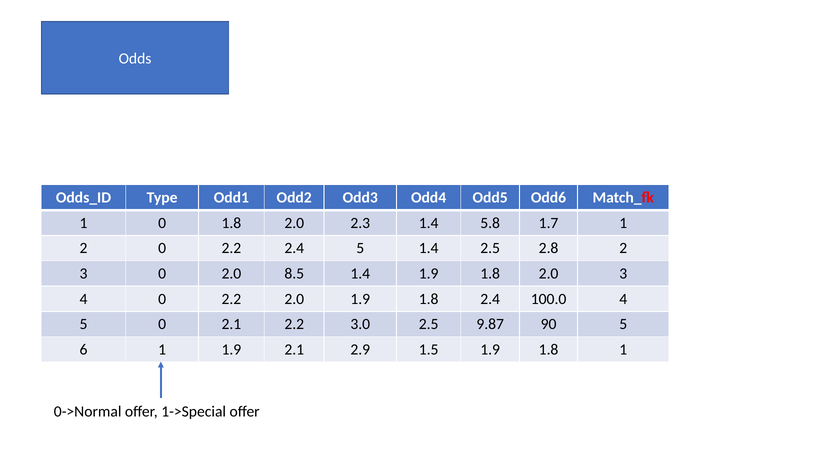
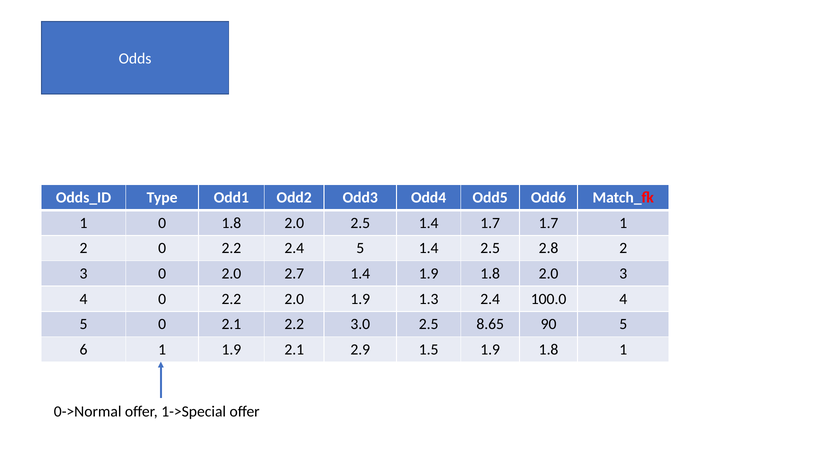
2.0 2.3: 2.3 -> 2.5 (360, 223)
1.4 5.8: 5.8 -> 1.7 (490, 223)
8.5: 8.5 -> 2.7 (294, 274)
2.0 1.9 1.8: 1.8 -> 1.3 (429, 299)
9.87: 9.87 -> 8.65 (490, 325)
